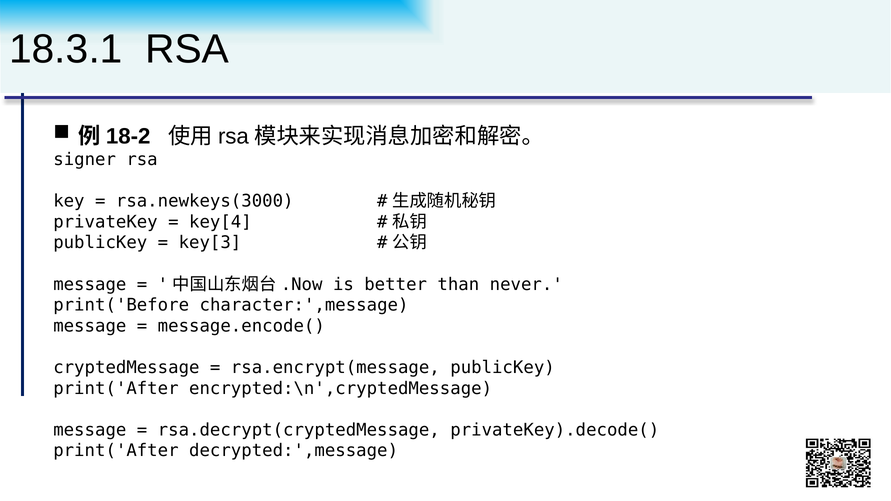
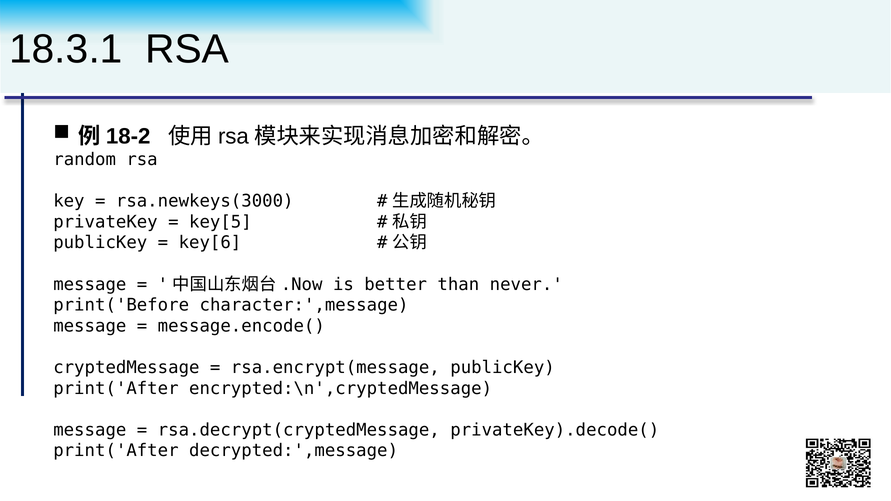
signer: signer -> random (85, 160)
key[4: key[4 -> key[5 (220, 222)
key[3: key[3 -> key[6 (210, 243)
